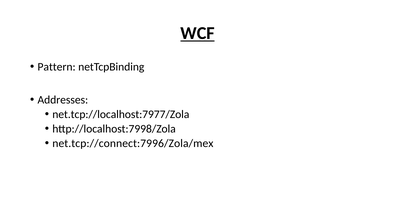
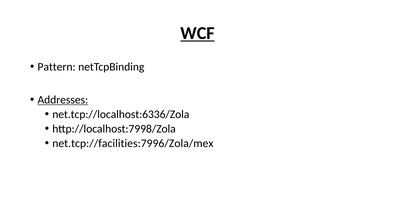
Addresses underline: none -> present (63, 100)
net.tcp://localhost:7977/Zola: net.tcp://localhost:7977/Zola -> net.tcp://localhost:6336/Zola (121, 114)
net.tcp://connect:7996/Zola/mex: net.tcp://connect:7996/Zola/mex -> net.tcp://facilities:7996/Zola/mex (133, 143)
